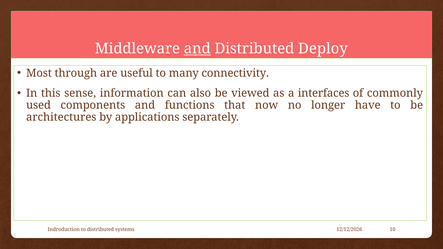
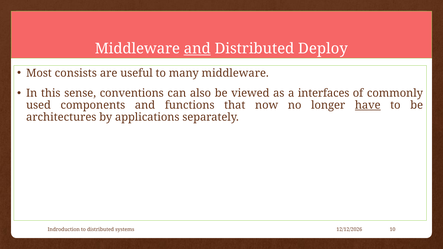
through: through -> consists (76, 73)
many connectivity: connectivity -> middleware (235, 73)
information: information -> conventions (132, 93)
have underline: none -> present (368, 105)
